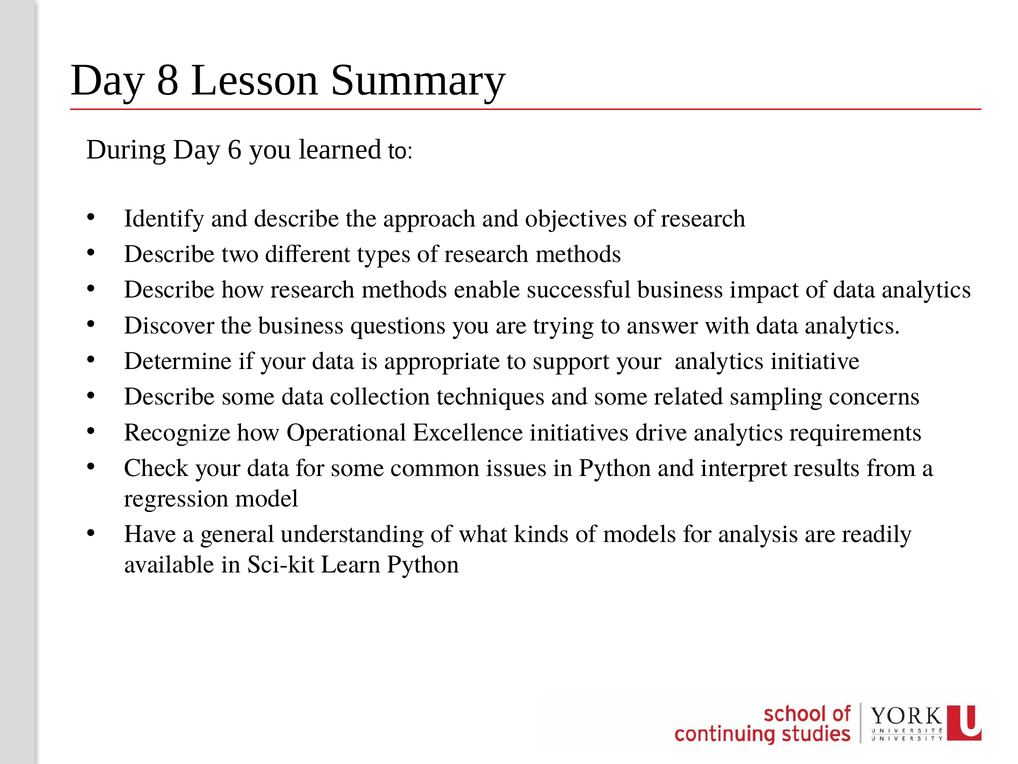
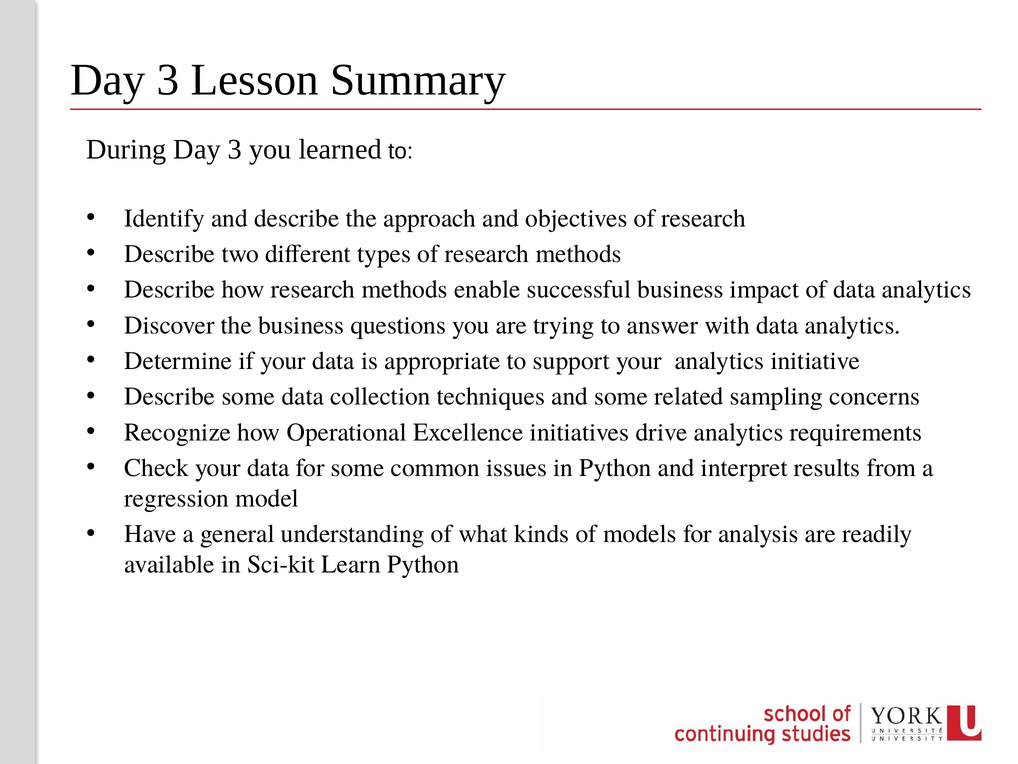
8: 8 -> 3 (168, 80)
During Day 6: 6 -> 3 (235, 149)
